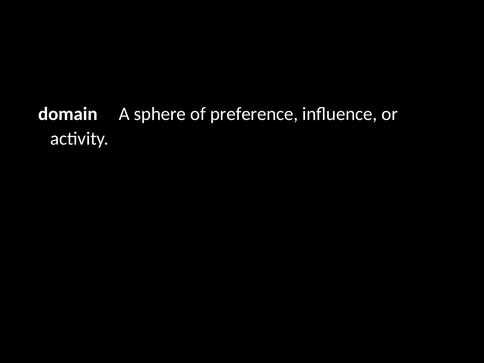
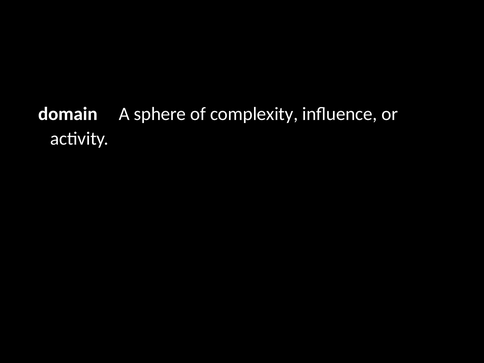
preference: preference -> complexity (254, 114)
